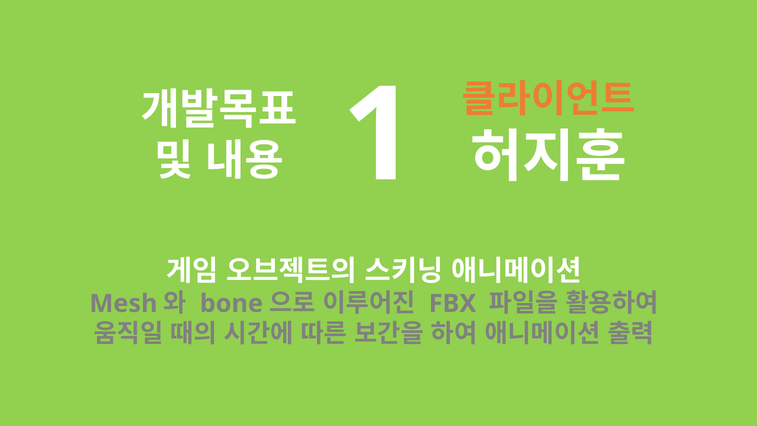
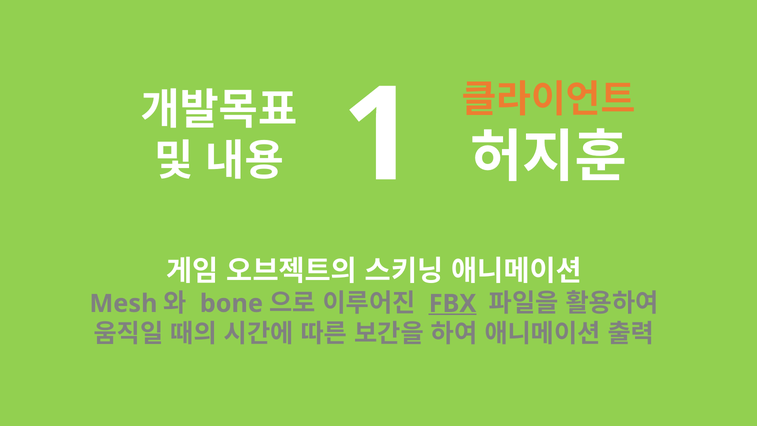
FBX underline: none -> present (453, 303)
